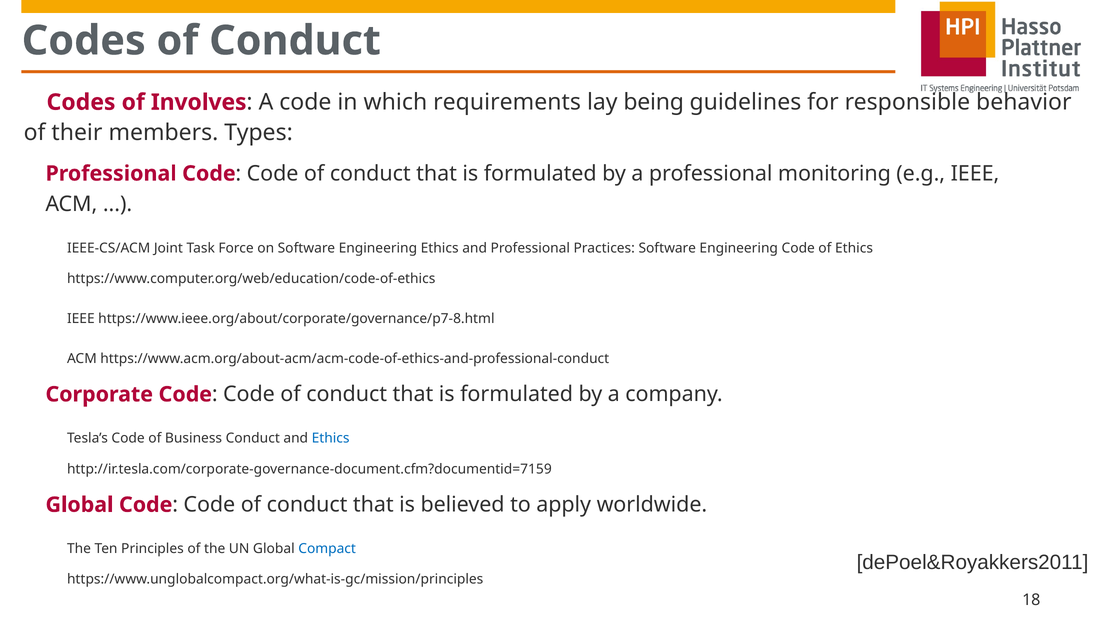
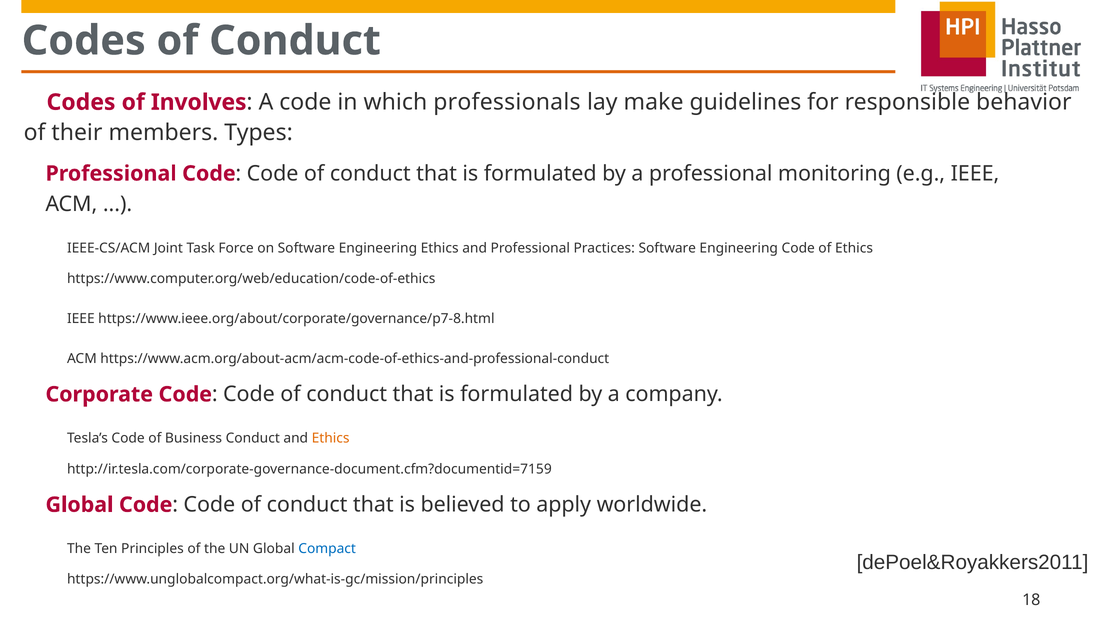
requirements: requirements -> professionals (507, 102)
being: being -> make (654, 102)
Ethics colour: blue -> orange (331, 438)
